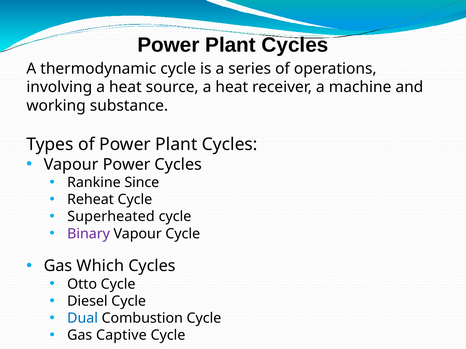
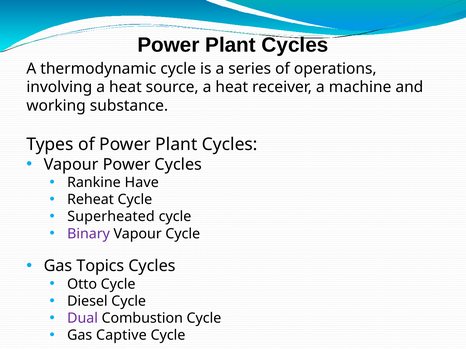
Since: Since -> Have (142, 183)
Which: Which -> Topics (100, 266)
Dual colour: blue -> purple (83, 319)
